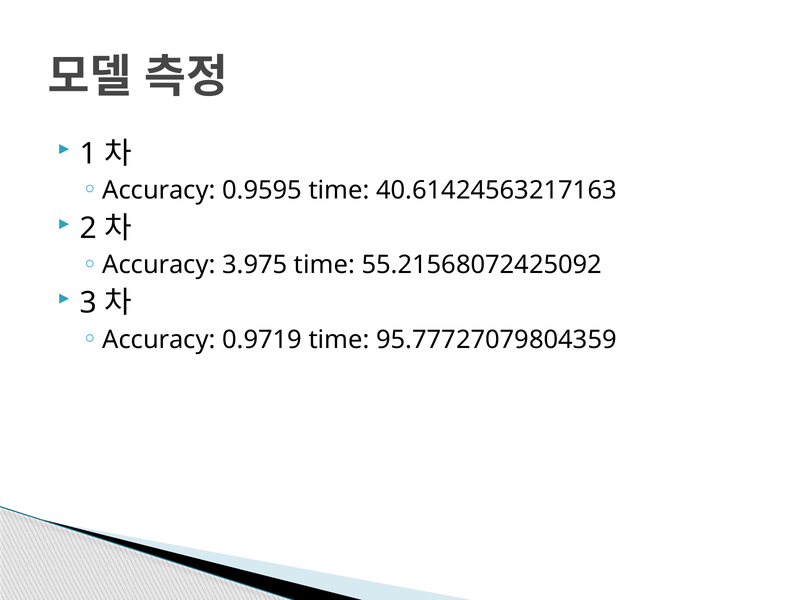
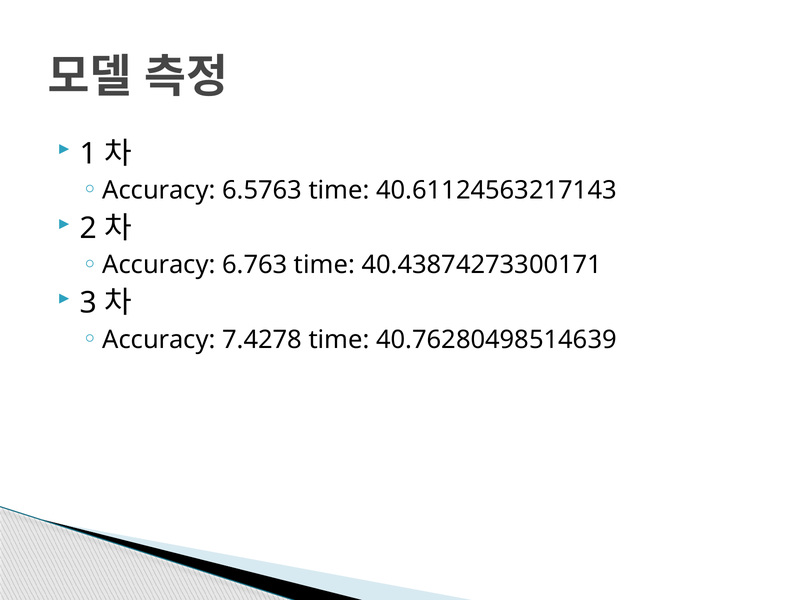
0.9595: 0.9595 -> 6.5763 (262, 190)
40.61424563217163: 40.61424563217163 -> 40.61124563217143 (496, 190)
3.975: 3.975 -> 6.763 (255, 265)
55.21568072425092: 55.21568072425092 -> 40.43874273300171 (482, 265)
0.9719: 0.9719 -> 7.4278 (262, 340)
95.77727079804359: 95.77727079804359 -> 40.76280498514639 (496, 340)
